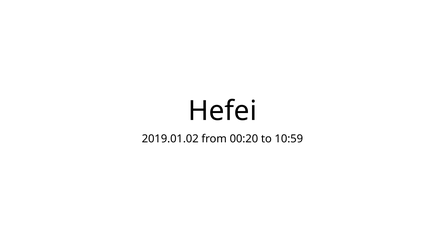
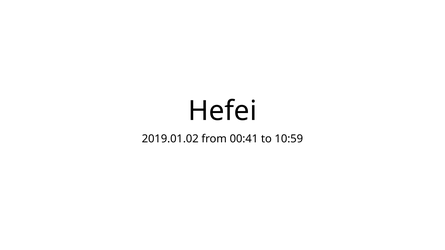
00:20: 00:20 -> 00:41 (244, 139)
